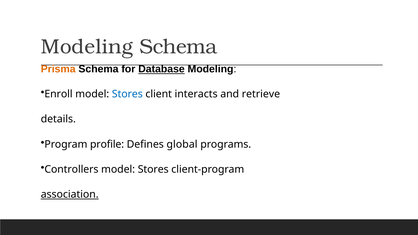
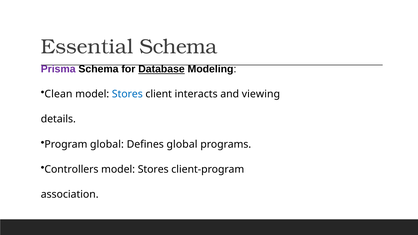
Modeling: Modeling -> Essential (87, 47)
Prisma colour: orange -> purple (58, 69)
Enroll: Enroll -> Clean (58, 94)
retrieve: retrieve -> viewing (261, 94)
Program profile: profile -> global (107, 144)
association underline: present -> none (70, 194)
